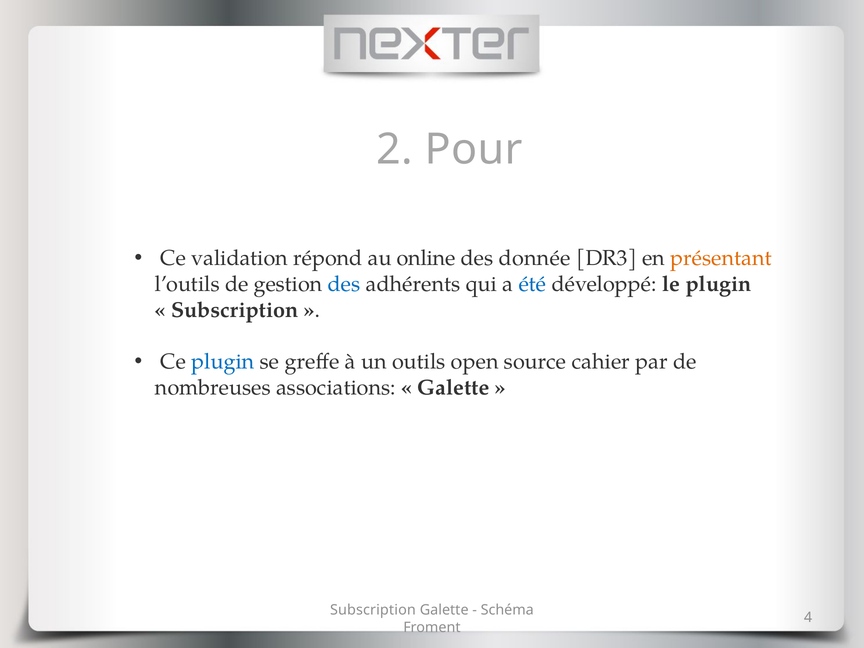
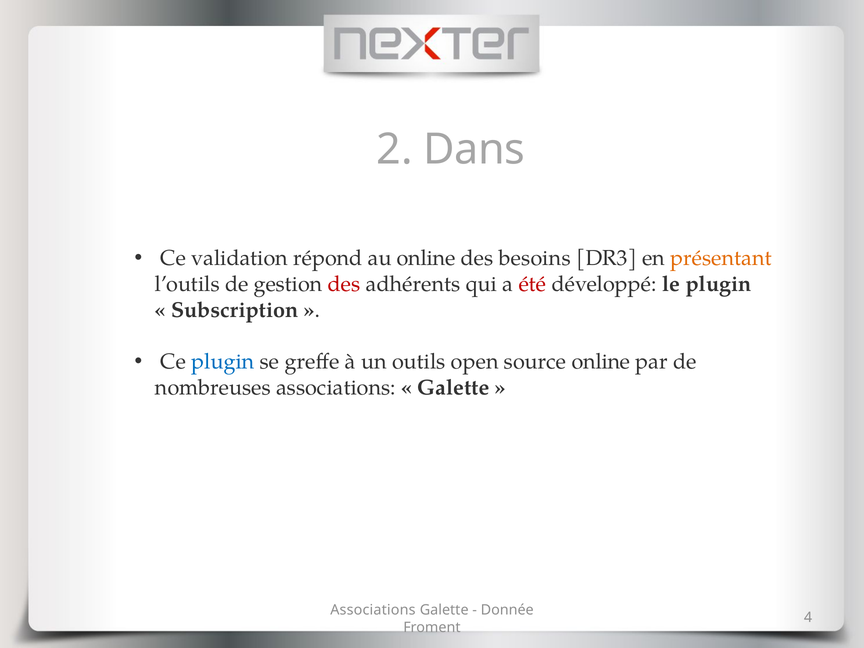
Pour: Pour -> Dans (474, 150)
donnée: donnée -> besoins (535, 258)
des colour: blue -> red (344, 284)
été colour: blue -> red (532, 284)
source cahier: cahier -> online (601, 362)
Subscription: Subscription -> Associations (373, 610)
Schéma: Schéma -> Donnée (507, 610)
